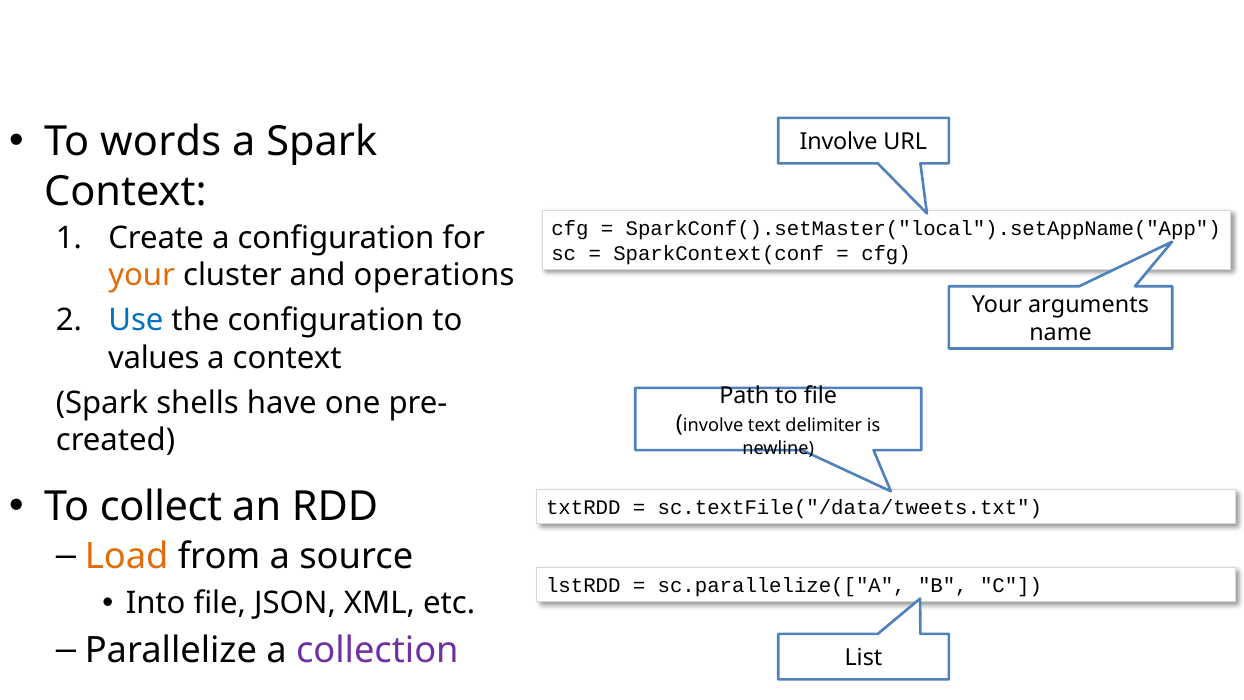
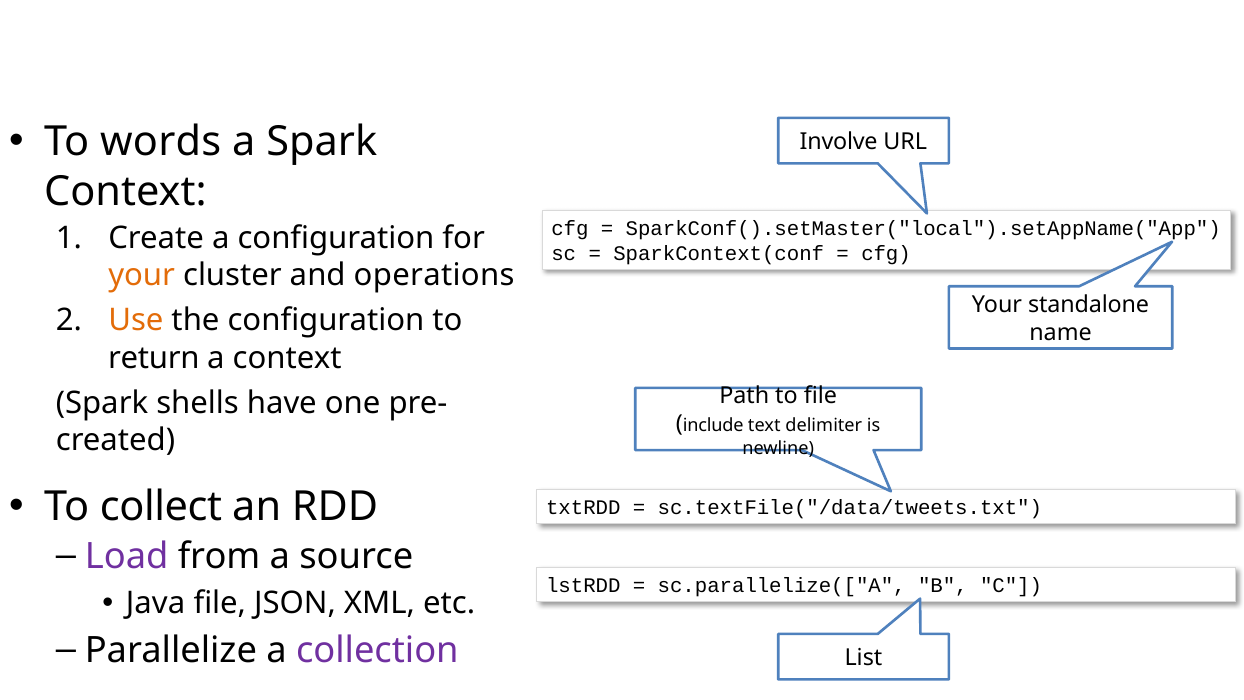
arguments: arguments -> standalone (1089, 305)
Use colour: blue -> orange (136, 321)
values: values -> return (154, 358)
involve: involve -> include (713, 425)
Load colour: orange -> purple (127, 557)
Into: Into -> Java (156, 603)
